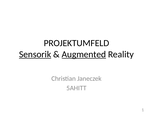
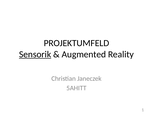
Augmented underline: present -> none (84, 54)
